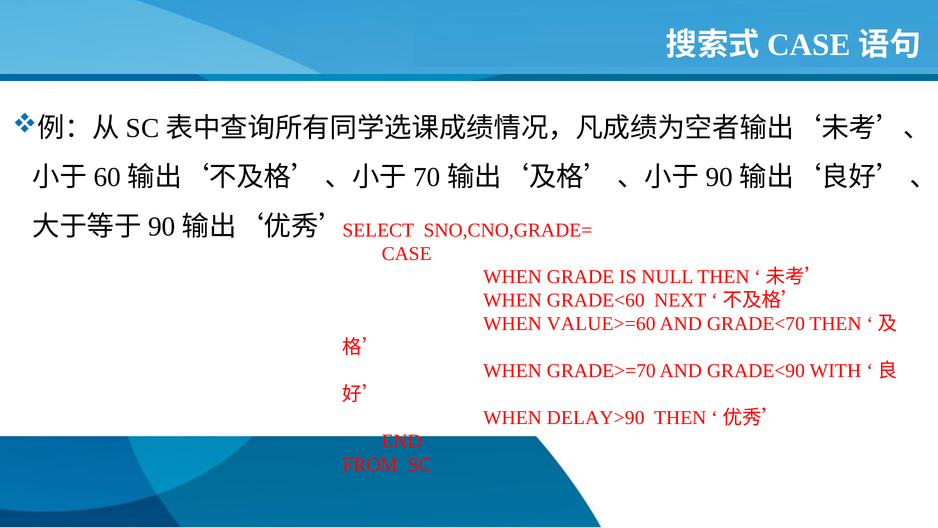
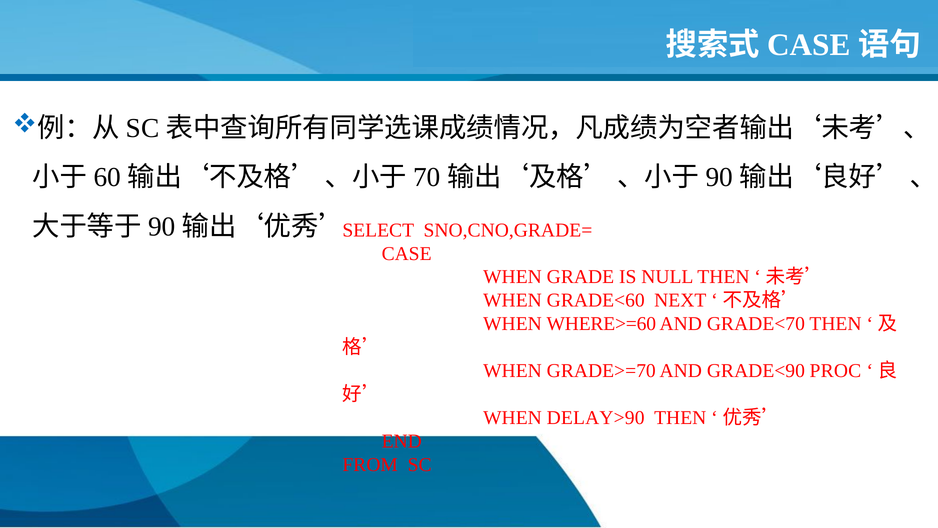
VALUE>=60: VALUE>=60 -> WHERE>=60 (601, 324)
WITH: WITH -> PROC (835, 371)
